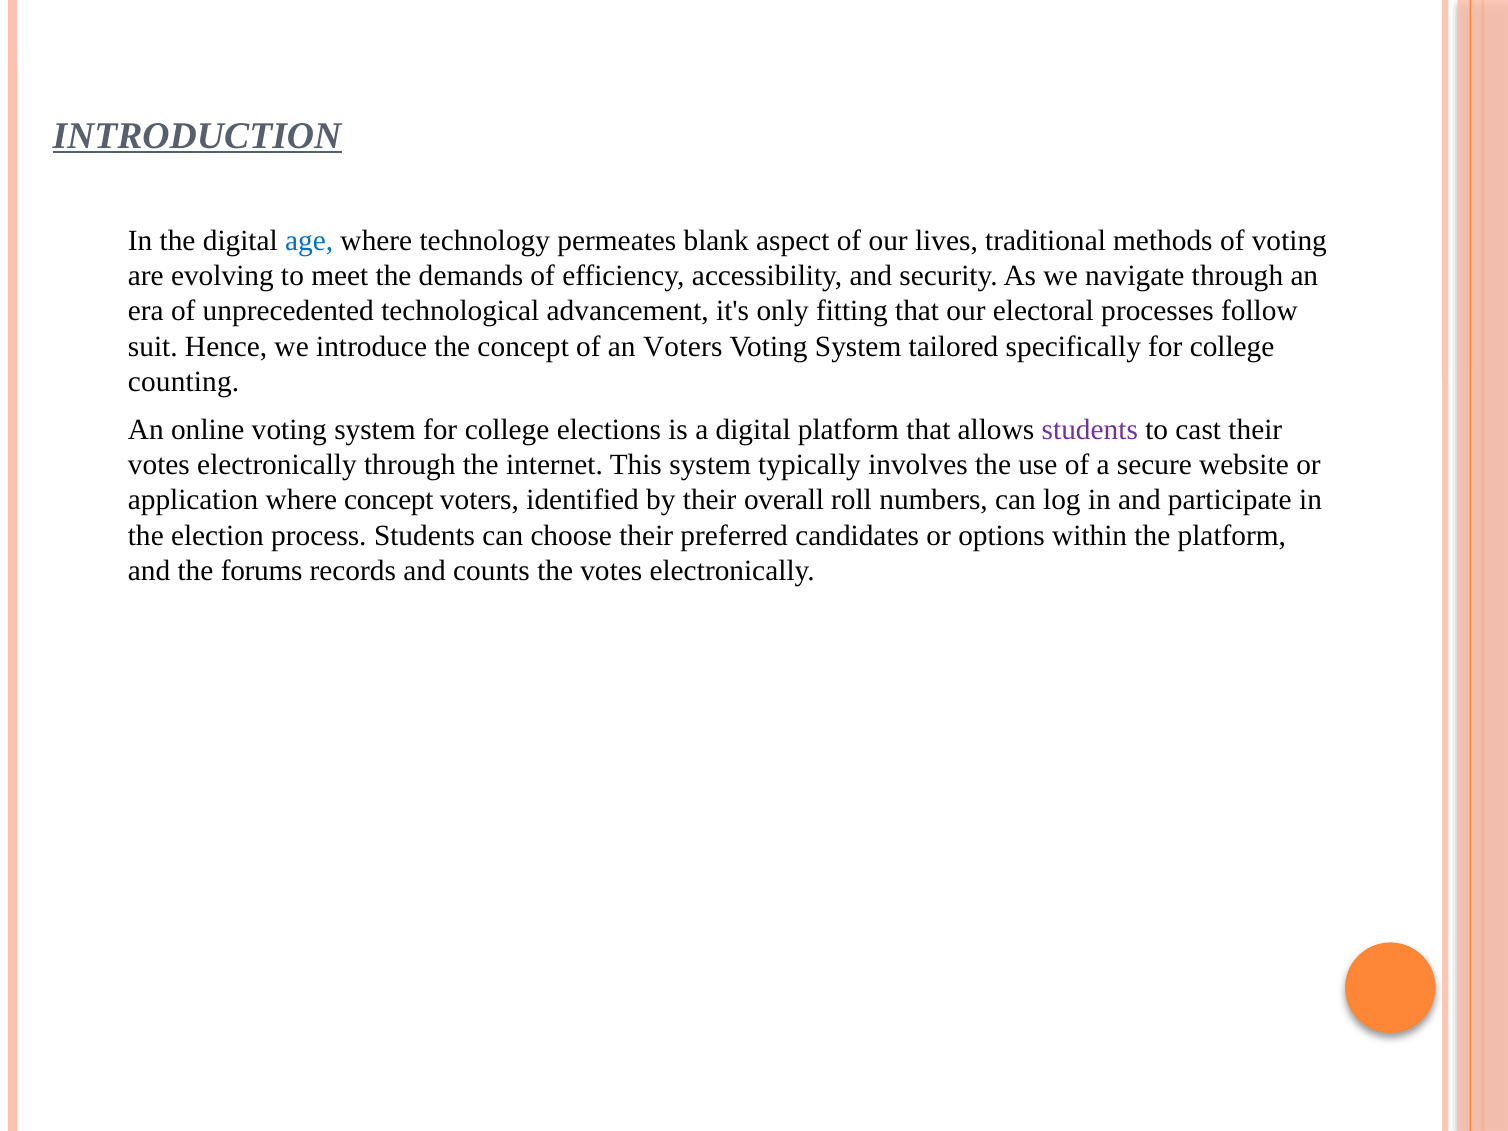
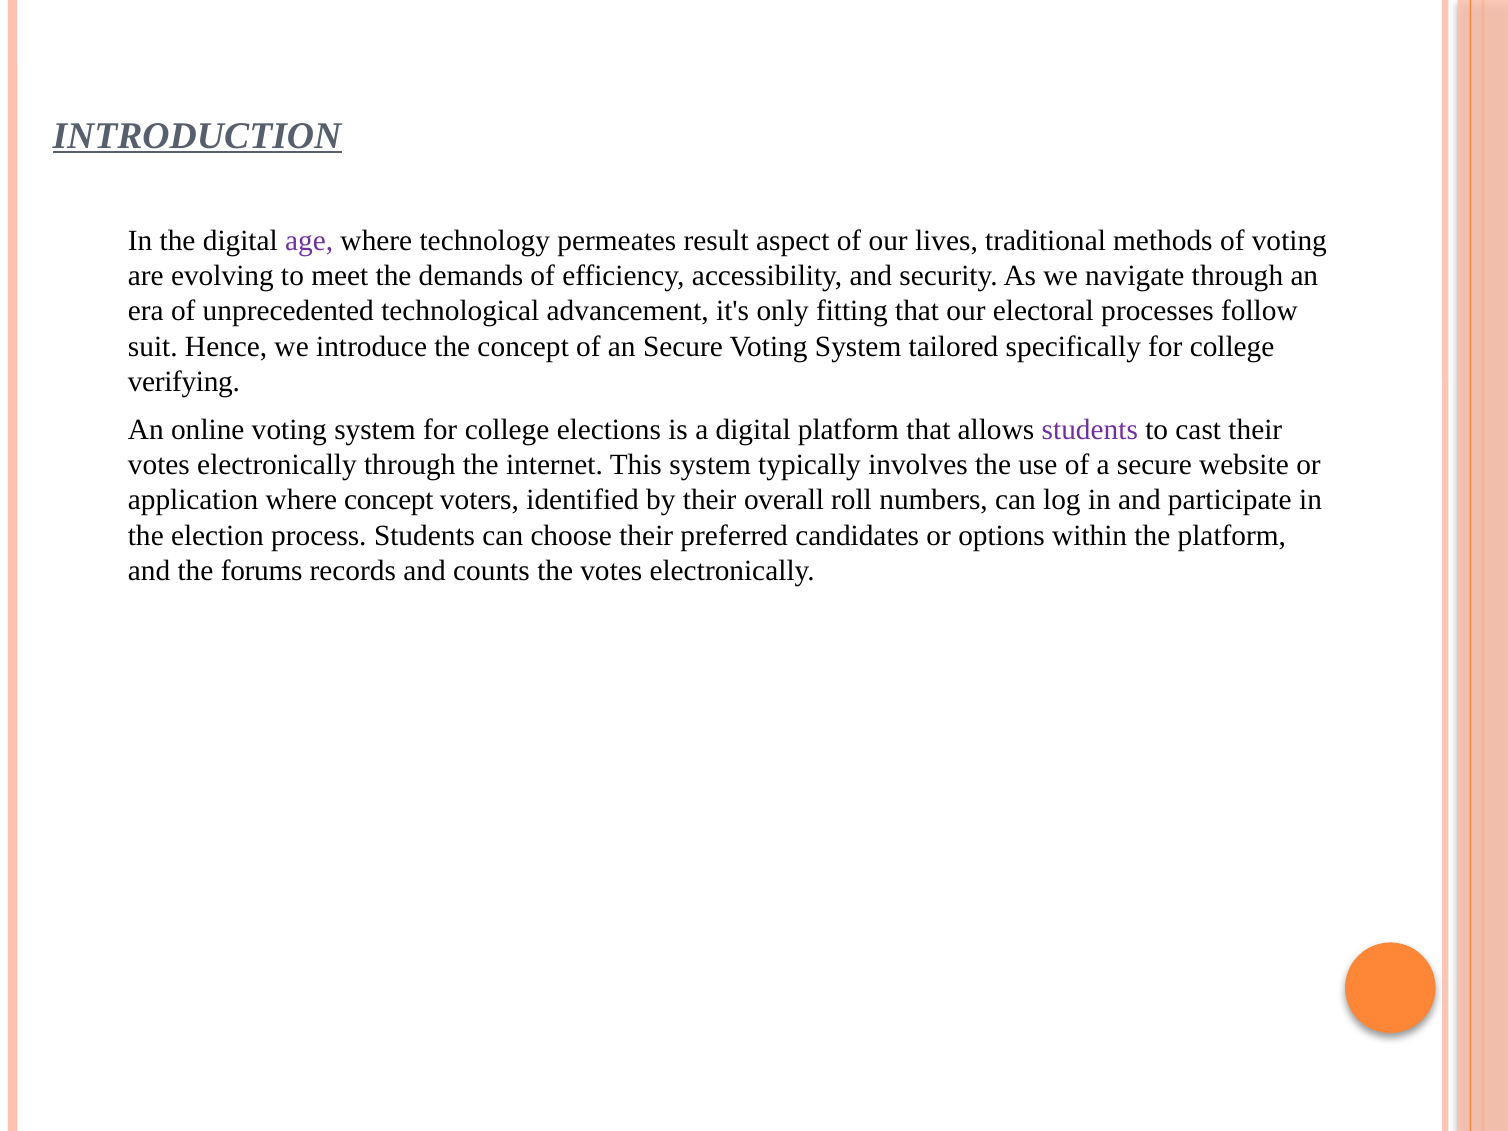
age colour: blue -> purple (309, 241)
blank: blank -> result (716, 241)
an Voters: Voters -> Secure (683, 347)
counting: counting -> verifying (184, 382)
